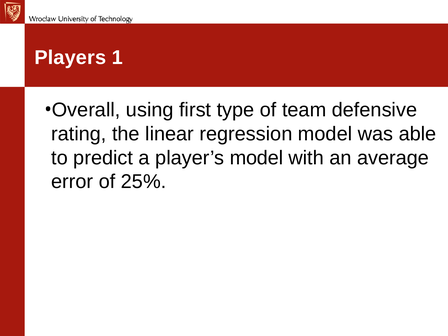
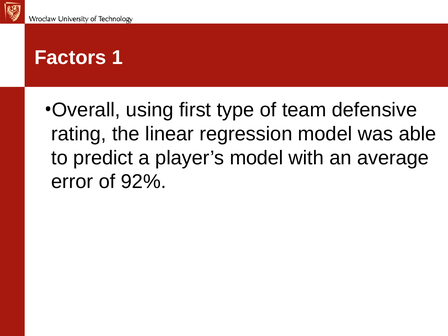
Players: Players -> Factors (70, 58)
25%: 25% -> 92% (144, 182)
